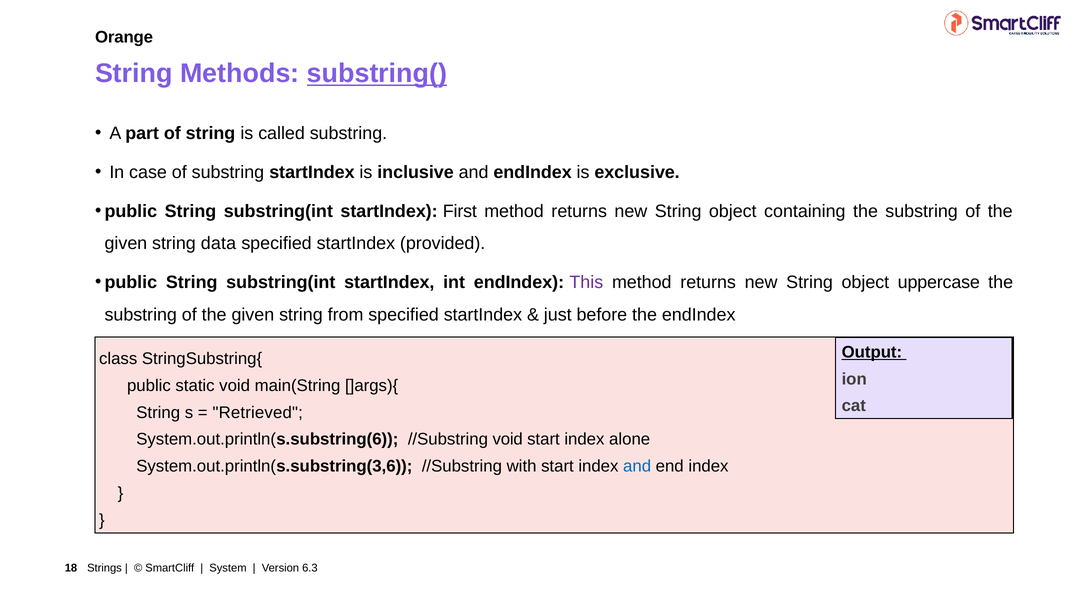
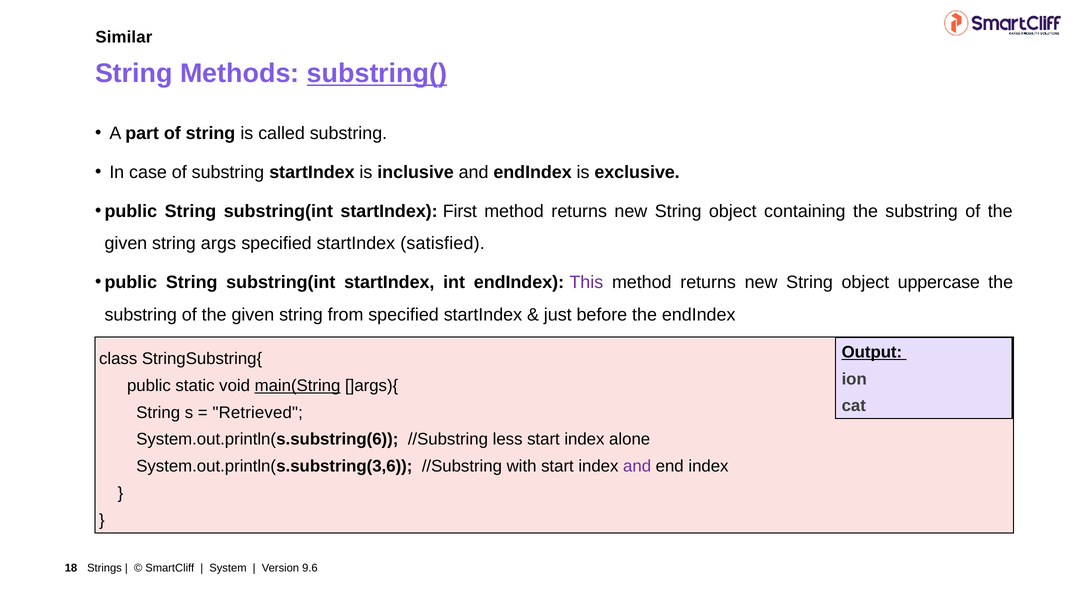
Orange: Orange -> Similar (124, 37)
data: data -> args (218, 243)
provided: provided -> satisfied (443, 243)
main(String underline: none -> present (298, 385)
//Substring void: void -> less (508, 439)
and colour: blue -> purple (637, 466)
6.3: 6.3 -> 9.6 (310, 568)
